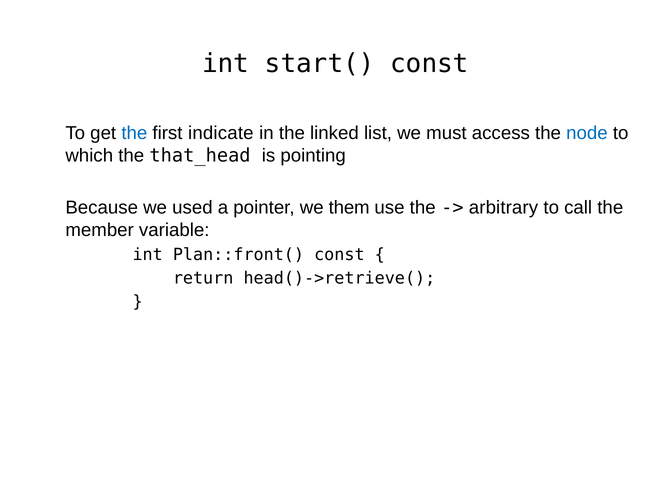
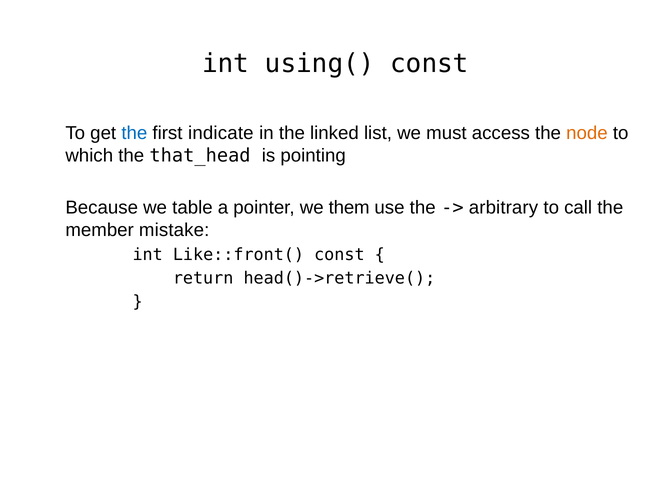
start(: start( -> using( (320, 64)
node colour: blue -> orange (587, 133)
used: used -> table (192, 208)
variable: variable -> mistake (174, 230)
Plan::front(: Plan::front( -> Like::front( (238, 255)
